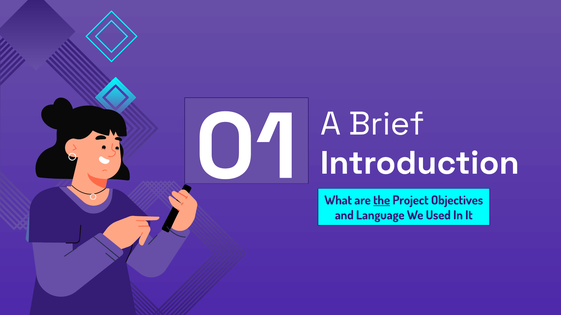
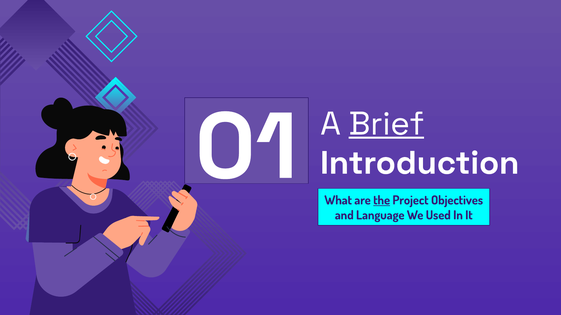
Brief underline: none -> present (386, 124)
